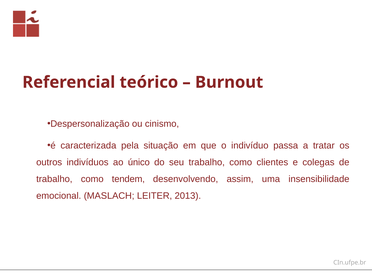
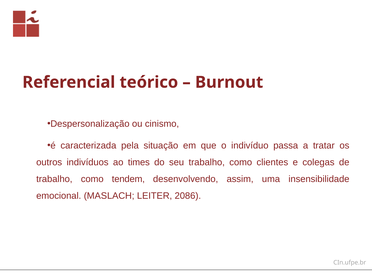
único: único -> times (139, 162)
2013: 2013 -> 2086 (188, 196)
